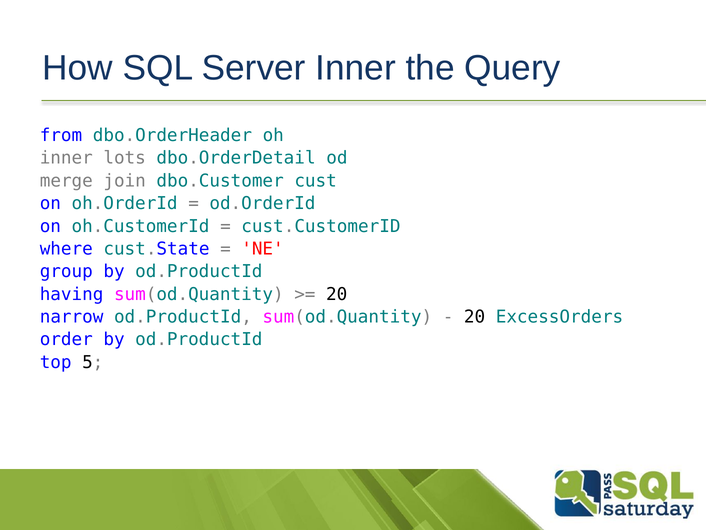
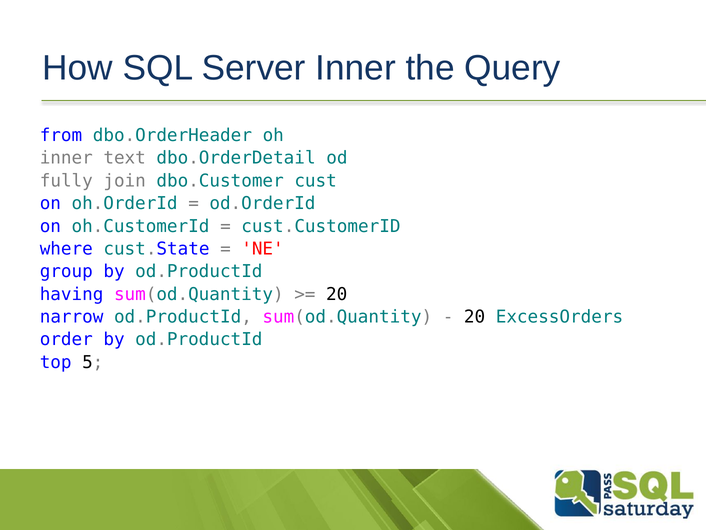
lots: lots -> text (125, 158)
merge: merge -> fully (66, 181)
